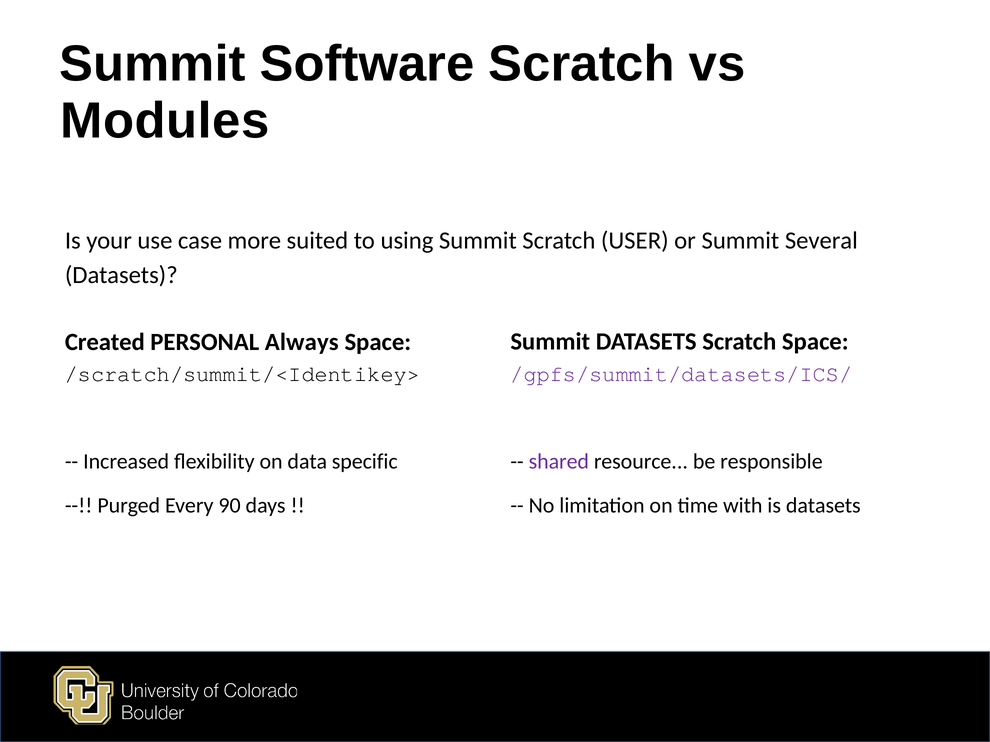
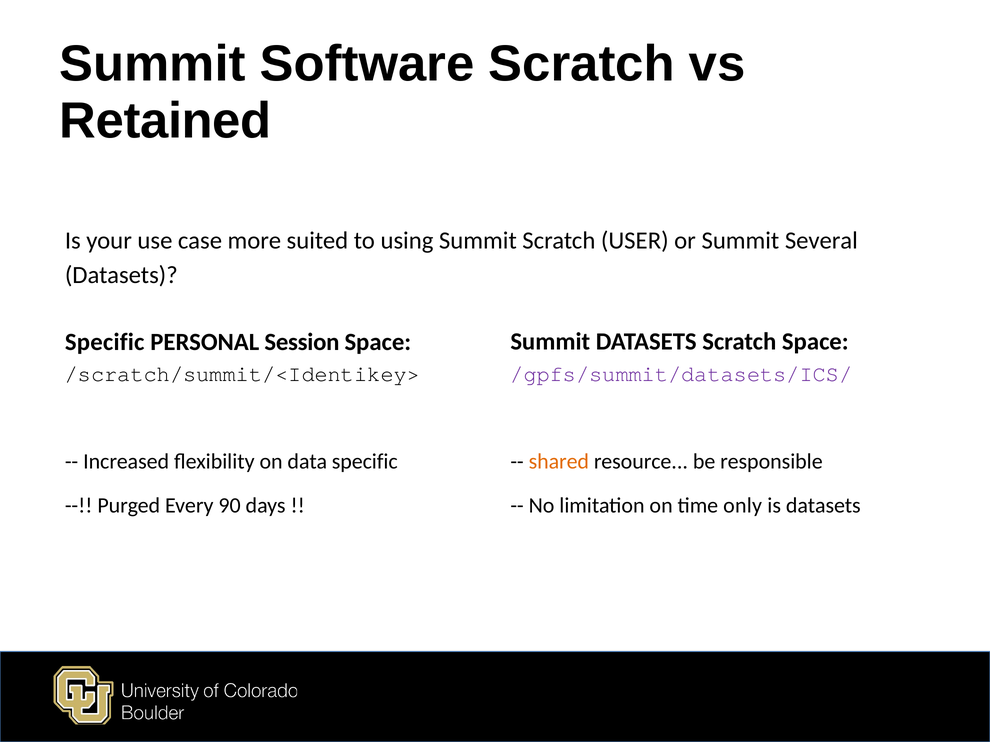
Modules: Modules -> Retained (165, 121)
Created: Created -> Specific (105, 342)
Always: Always -> Session (302, 342)
shared colour: purple -> orange (559, 462)
with: with -> only (743, 506)
